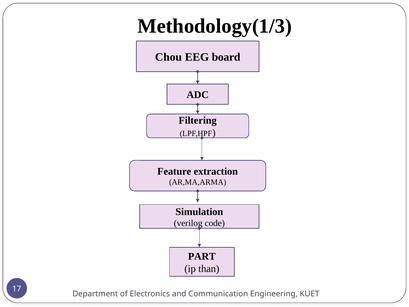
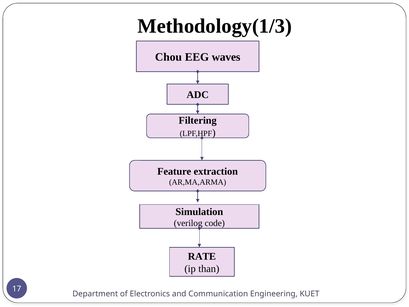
board: board -> waves (226, 57)
PART: PART -> RATE (202, 256)
